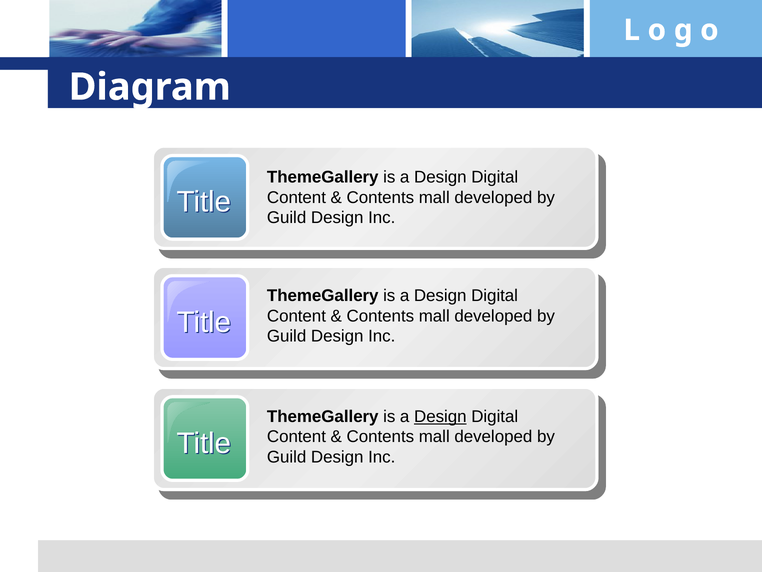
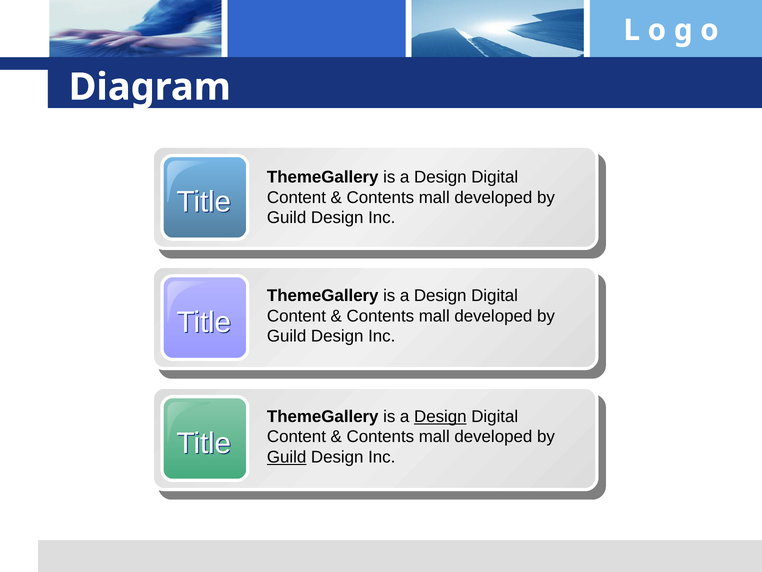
Guild underline: none -> present (287, 457)
